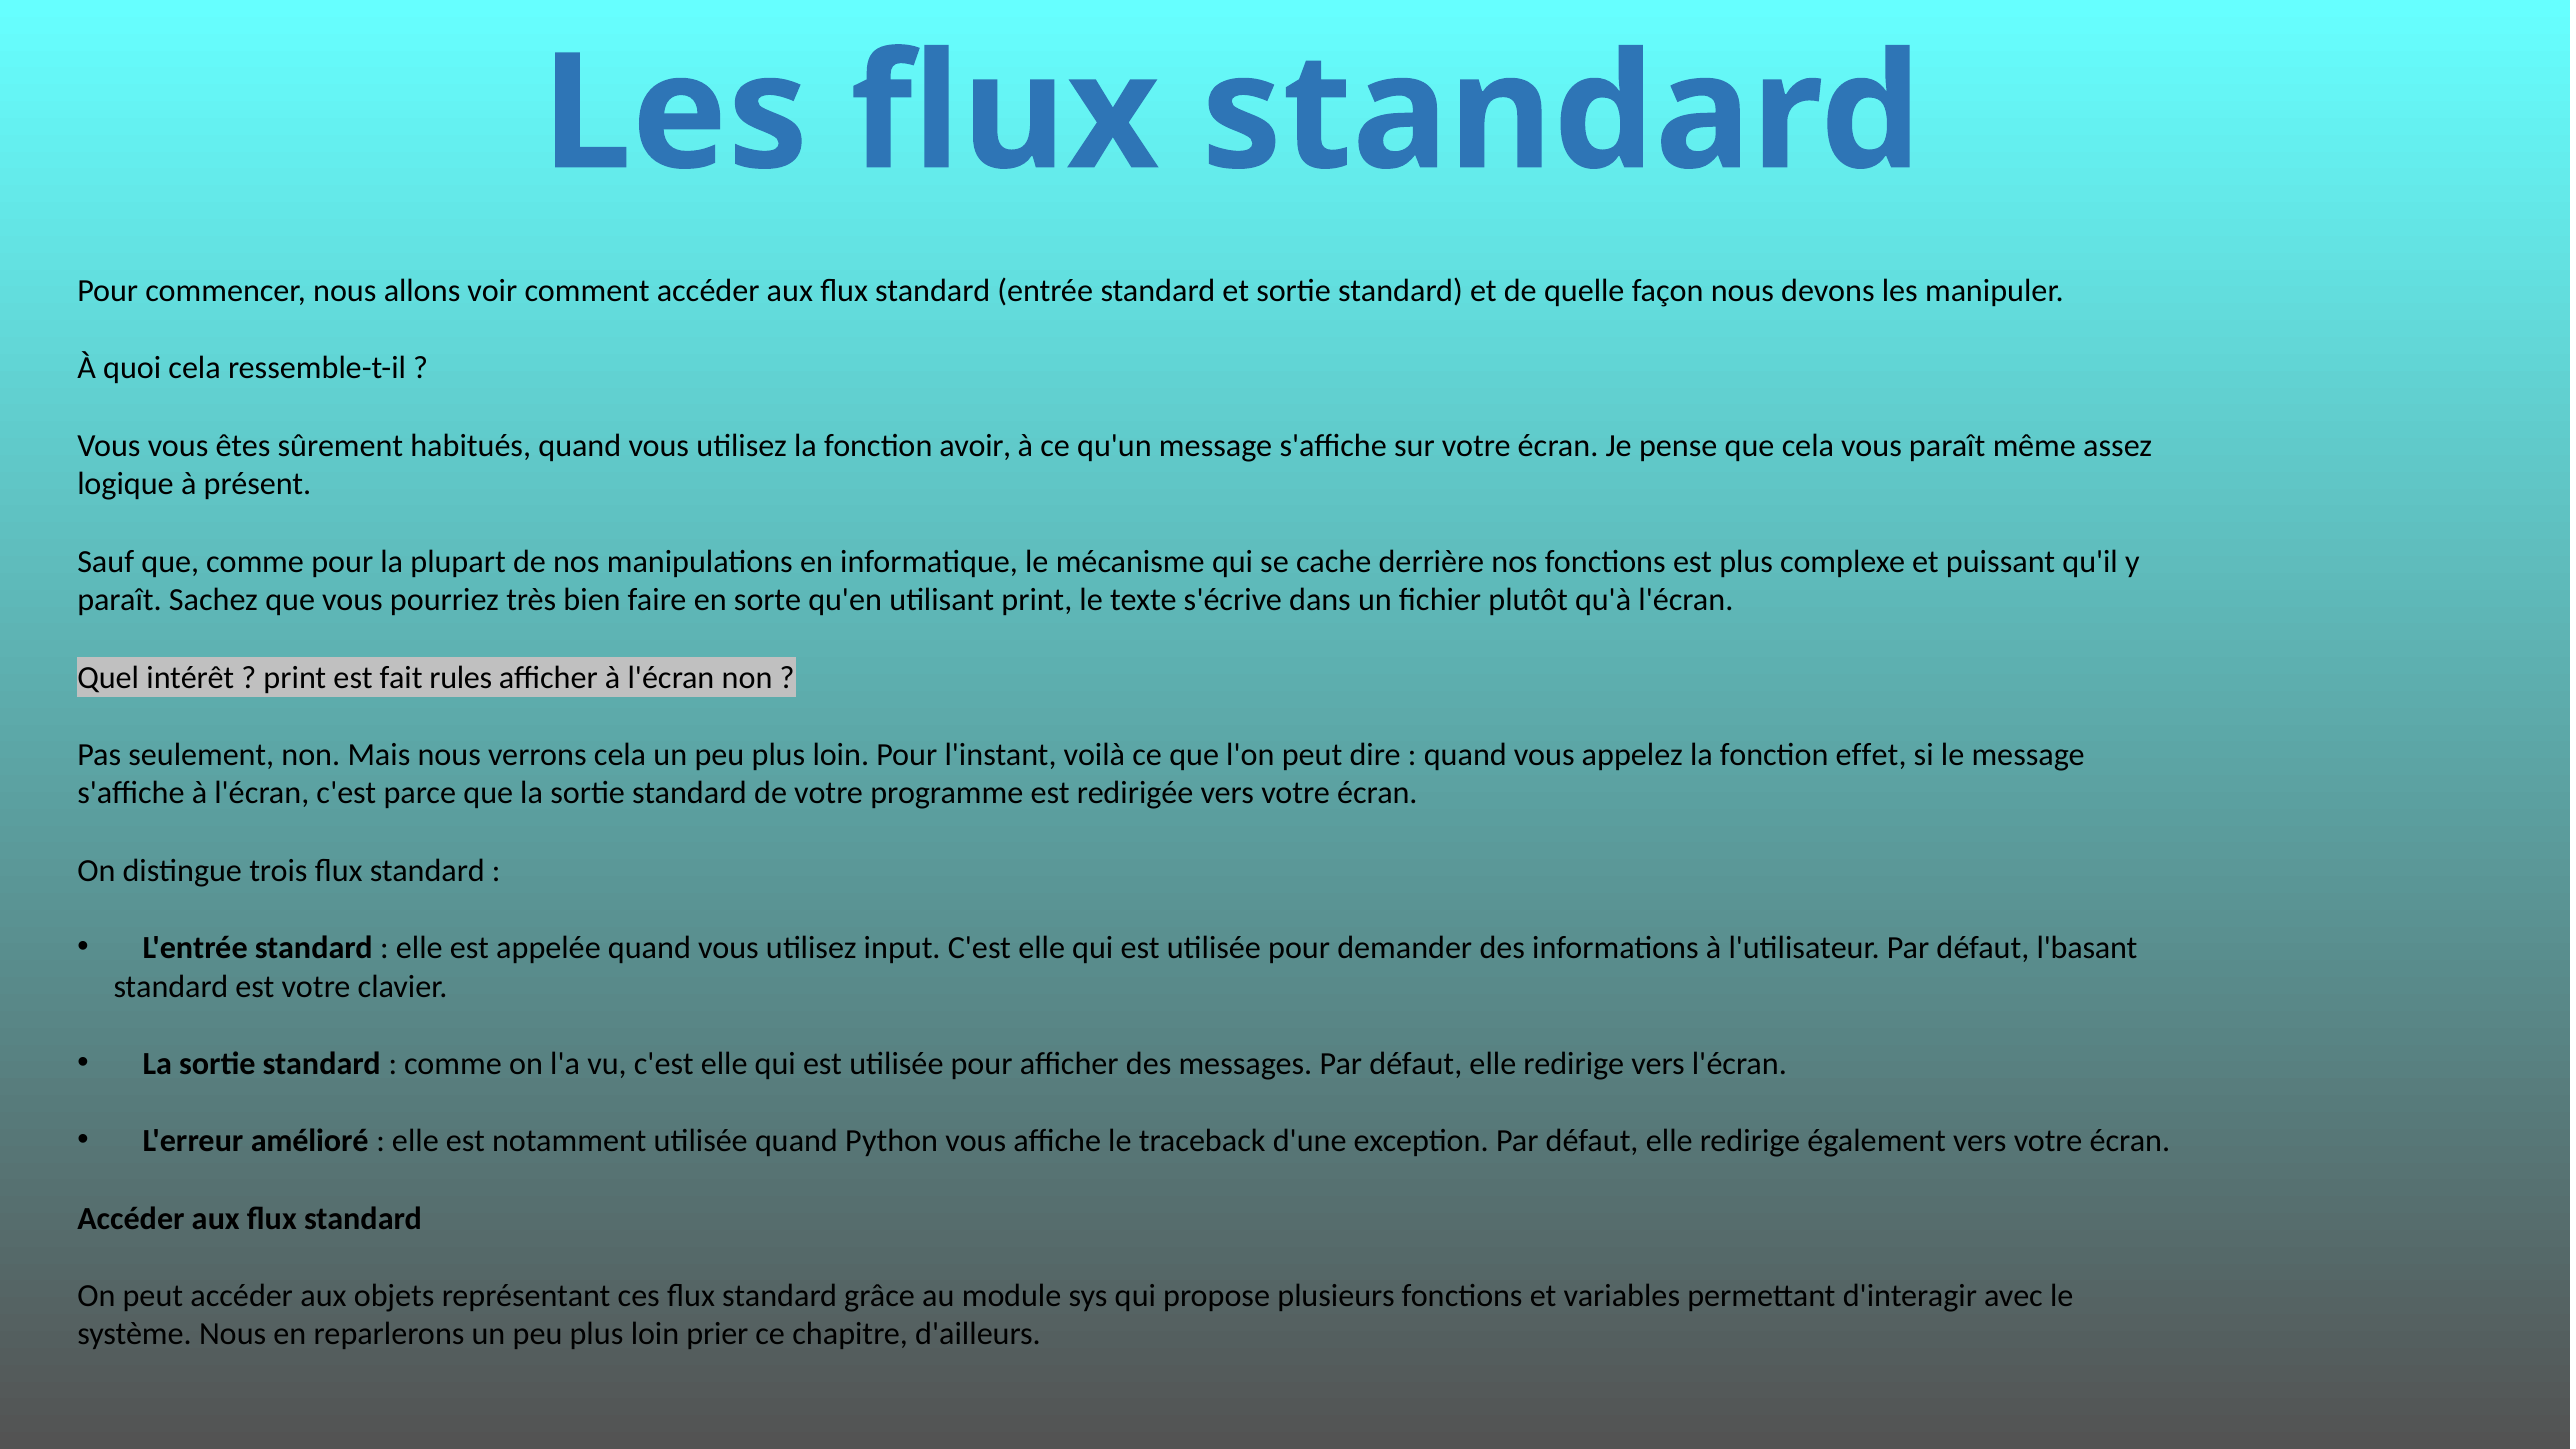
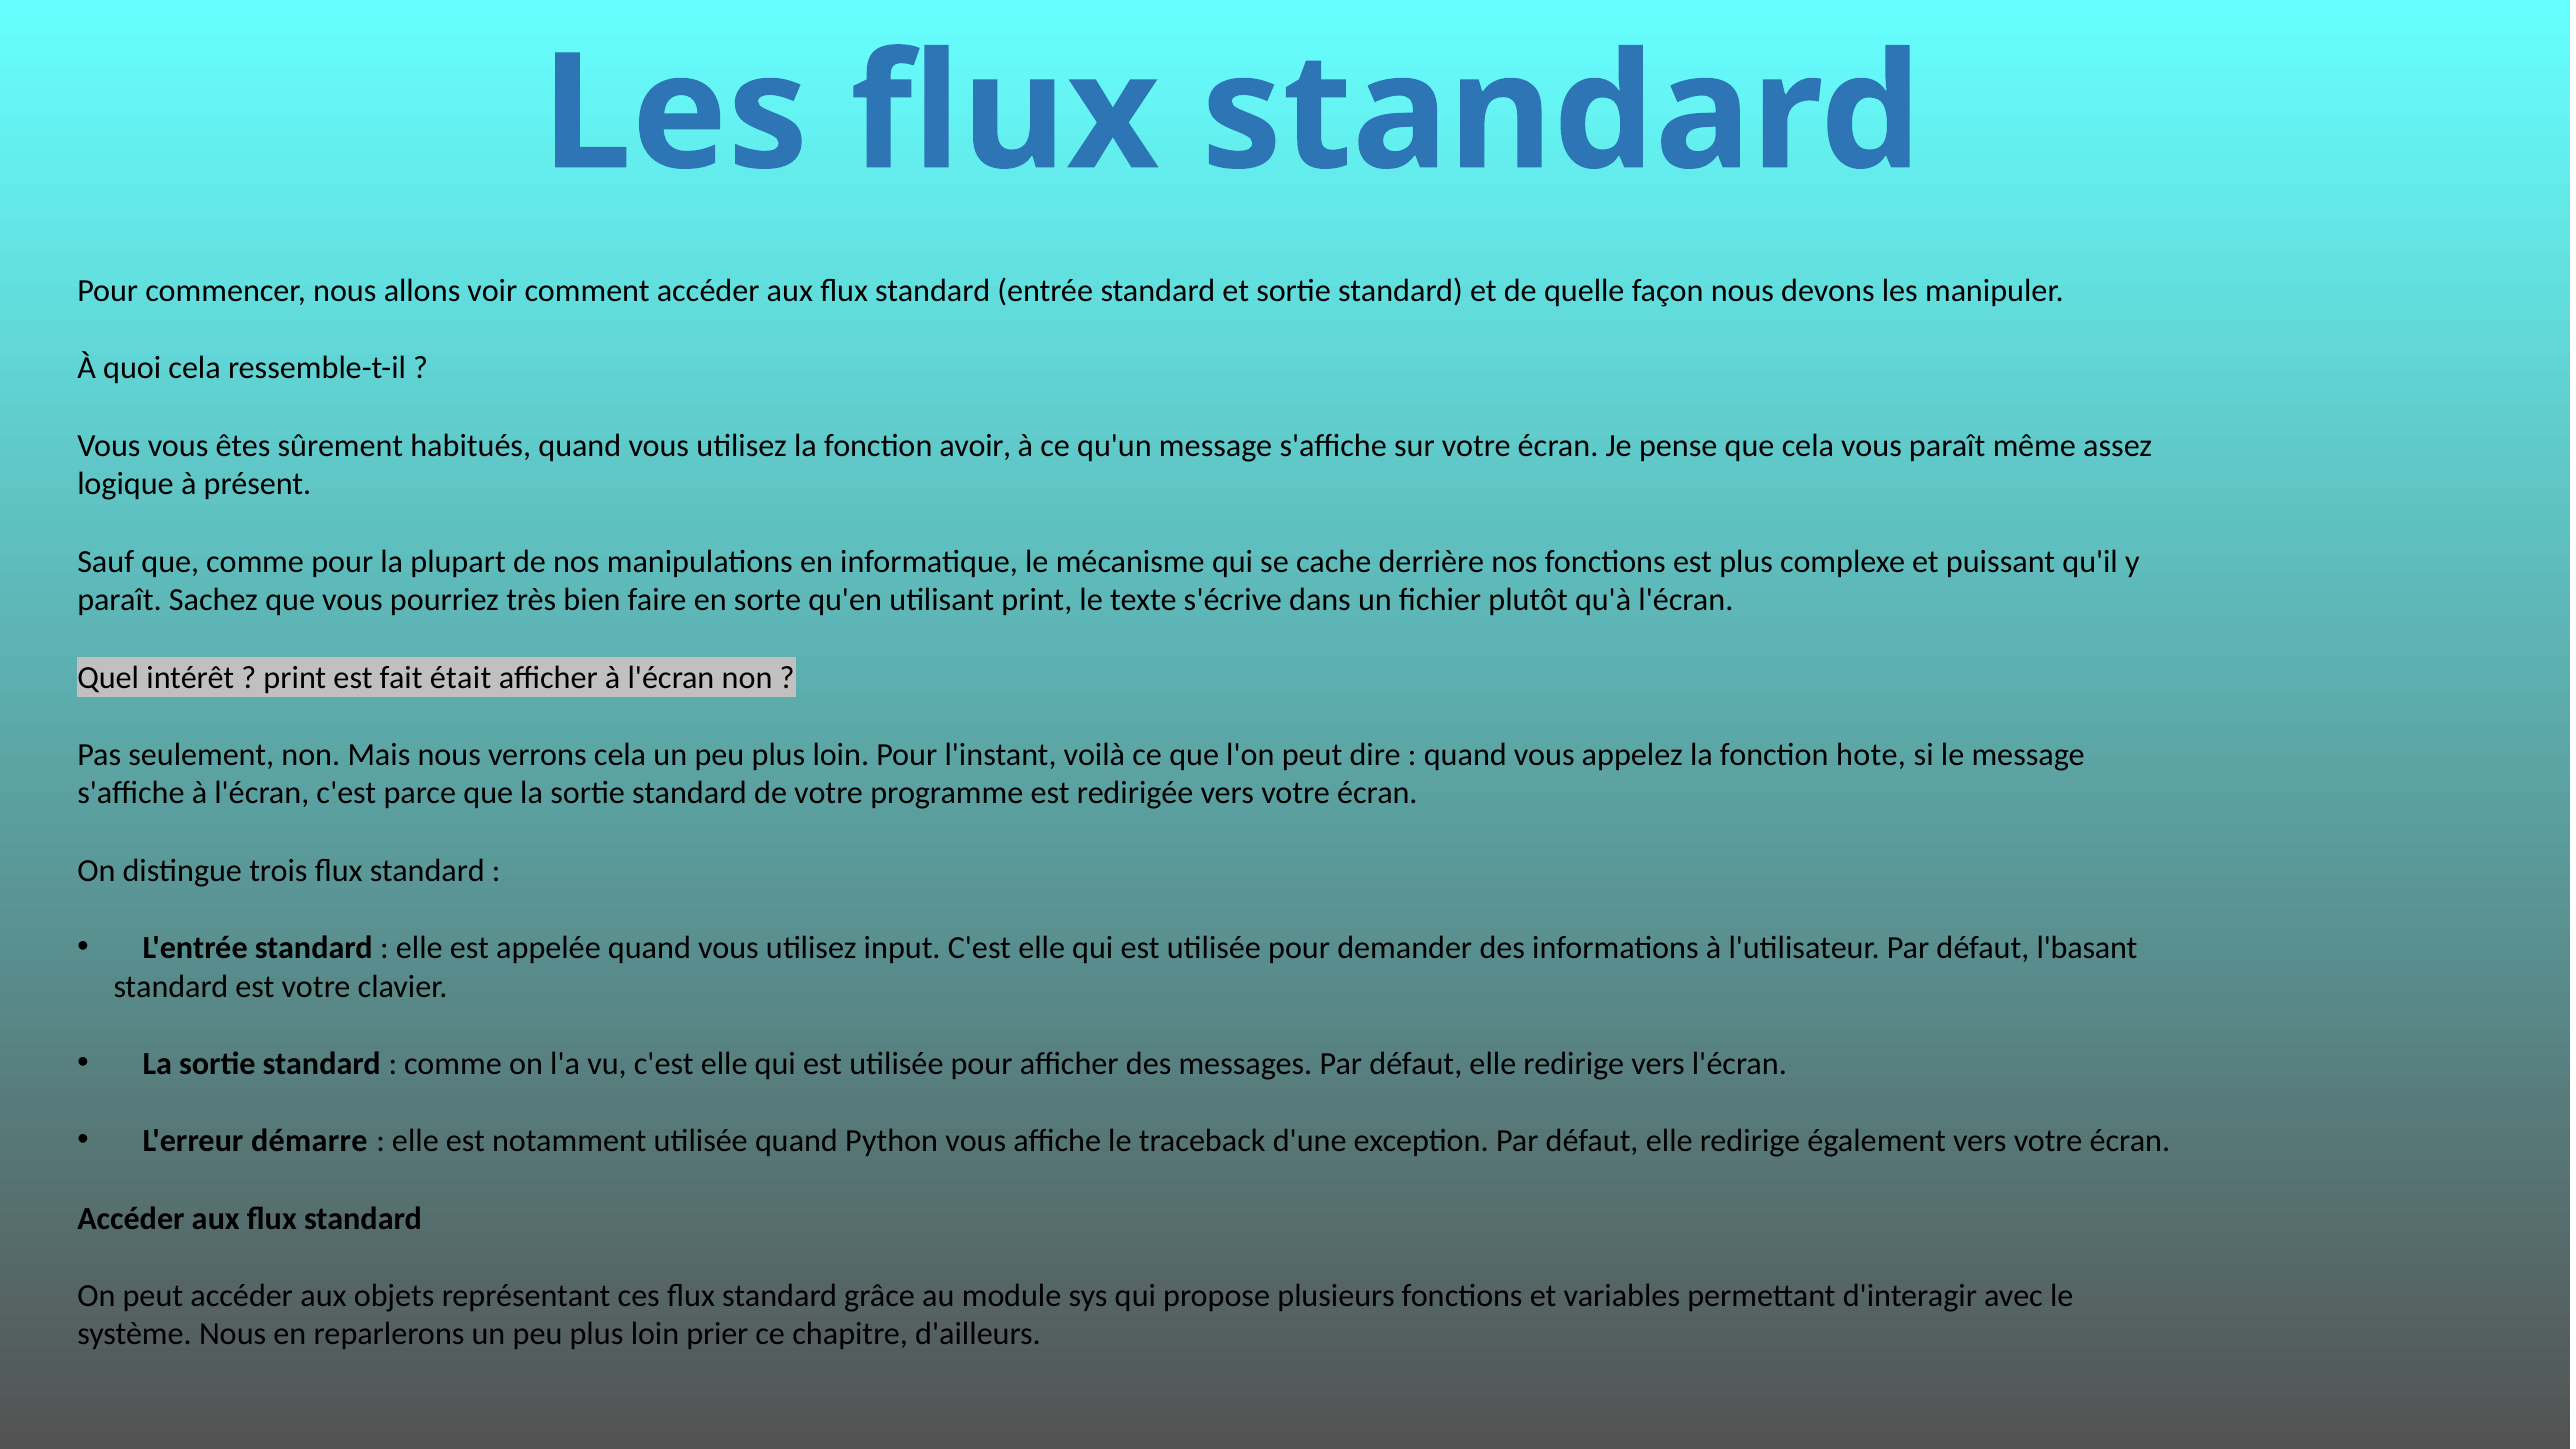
rules: rules -> était (461, 677)
effet: effet -> hote (1871, 755)
amélioré: amélioré -> démarre (309, 1141)
